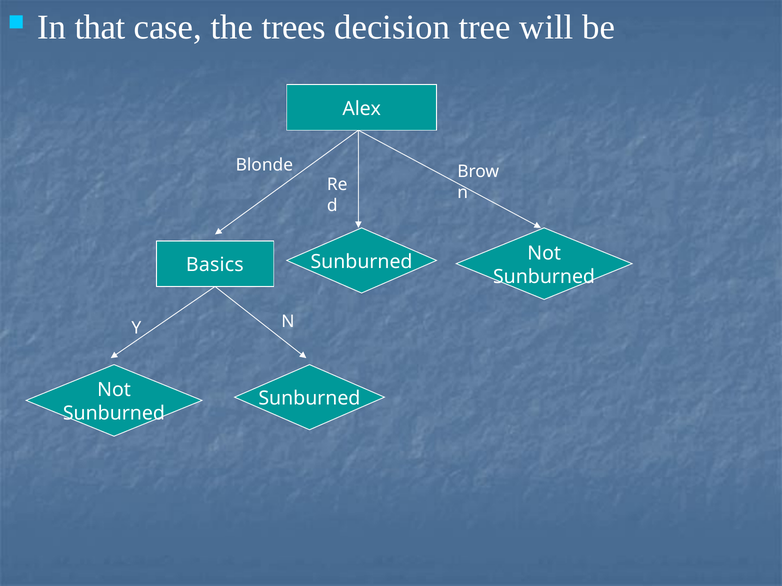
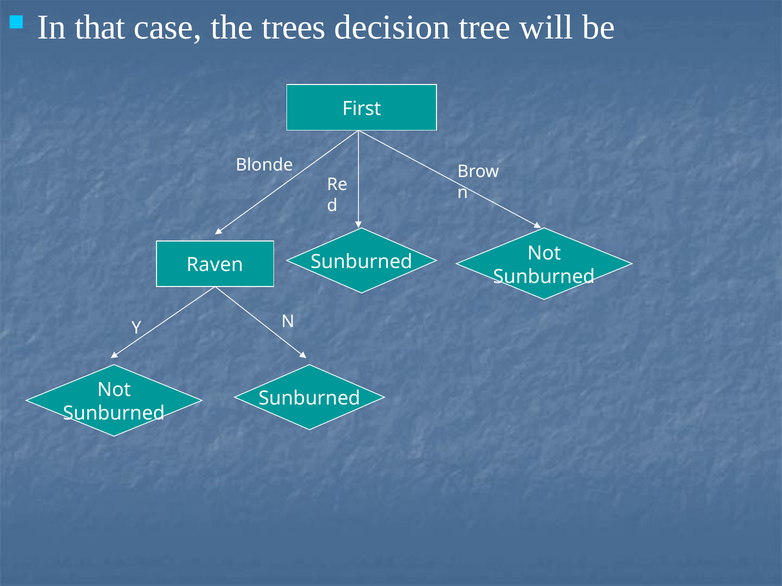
Alex: Alex -> First (362, 109)
Basics: Basics -> Raven (215, 265)
